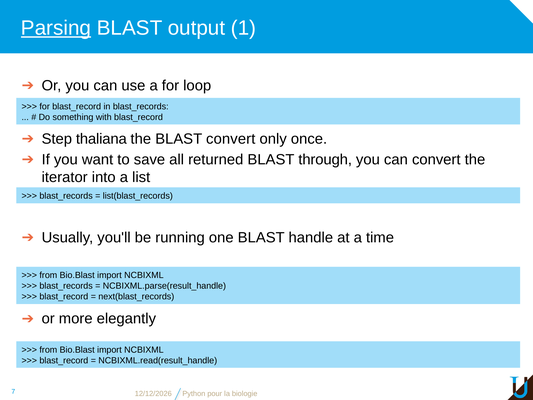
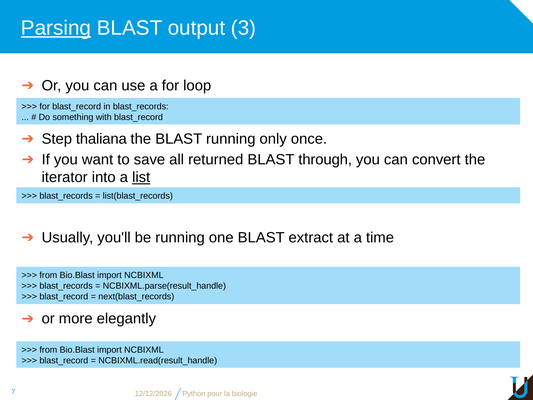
1: 1 -> 3 (244, 28)
BLAST convert: convert -> running (231, 139)
list underline: none -> present (141, 177)
handle: handle -> extract (311, 237)
